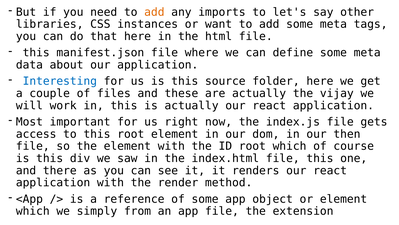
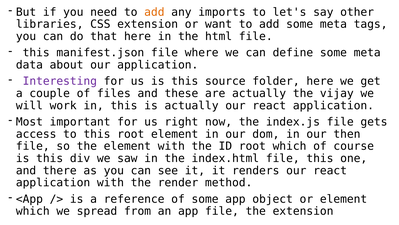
CSS instances: instances -> extension (148, 24)
Interesting colour: blue -> purple (60, 81)
simply: simply -> spread (97, 211)
